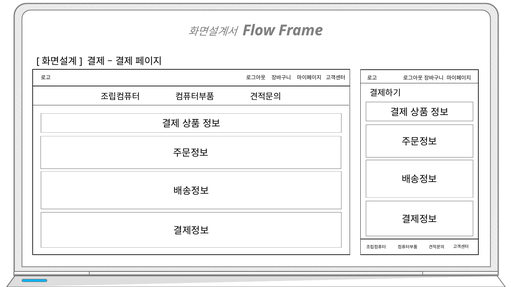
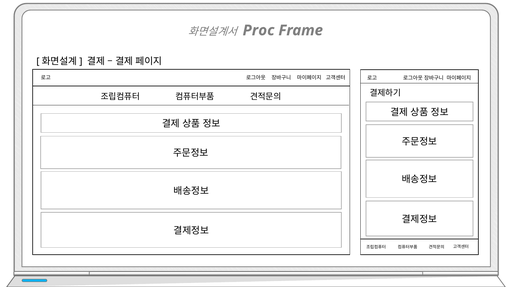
Flow: Flow -> Proc (259, 30)
